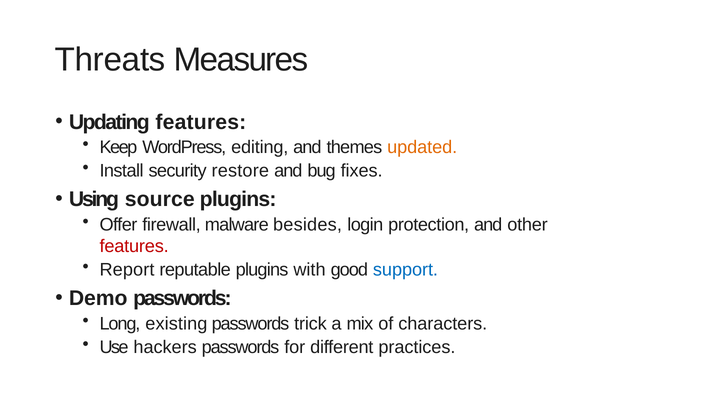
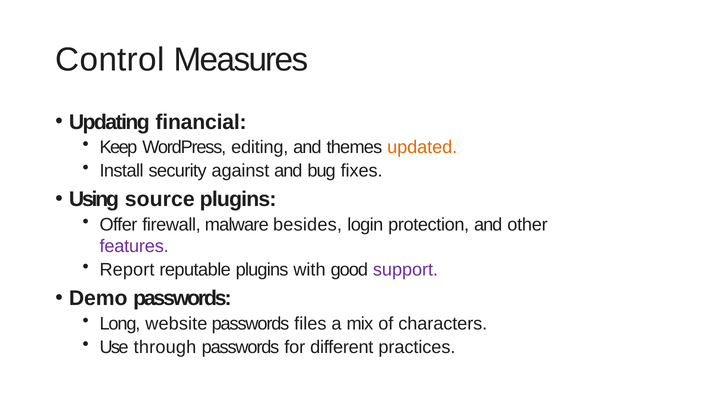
Threats: Threats -> Control (110, 59)
Updating features: features -> financial (201, 122)
restore: restore -> against (240, 170)
features colour: red -> purple (134, 246)
support colour: blue -> purple (405, 269)
existing: existing -> website (176, 323)
trick: trick -> files (310, 323)
hackers: hackers -> through (165, 346)
